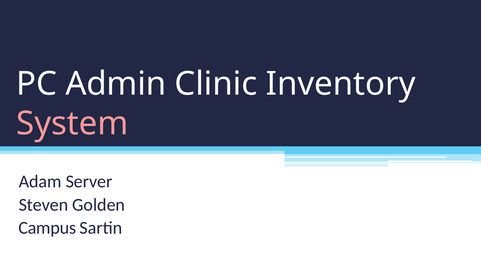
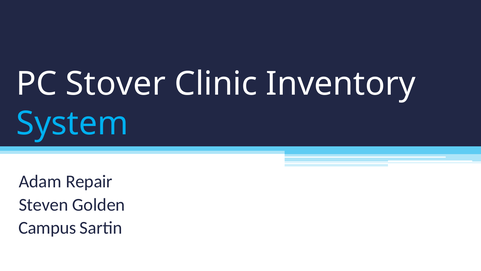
Admin: Admin -> Stover (116, 84)
System colour: pink -> light blue (72, 124)
Server: Server -> Repair (89, 181)
